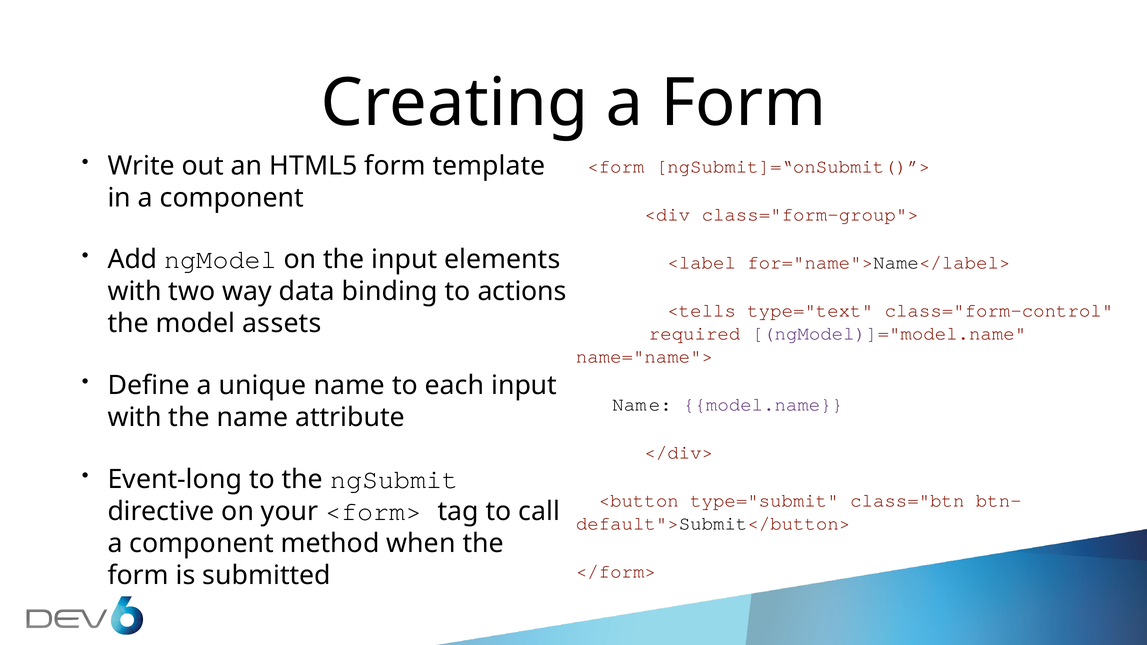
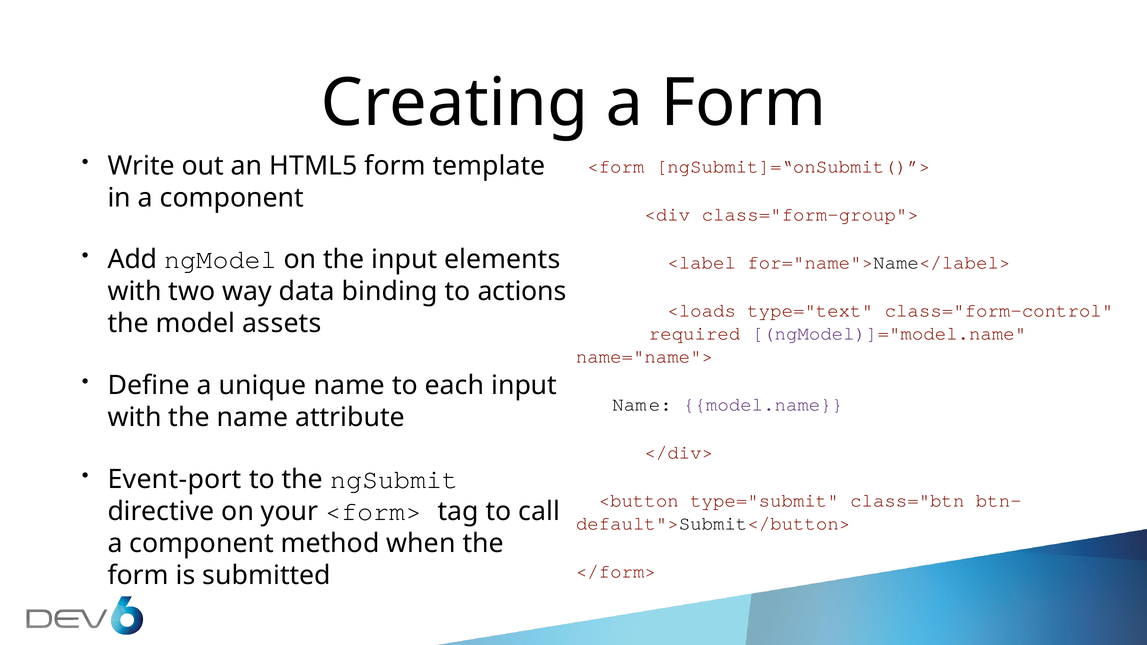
<tells: <tells -> <loads (702, 311)
Event-long: Event-long -> Event-port (175, 480)
